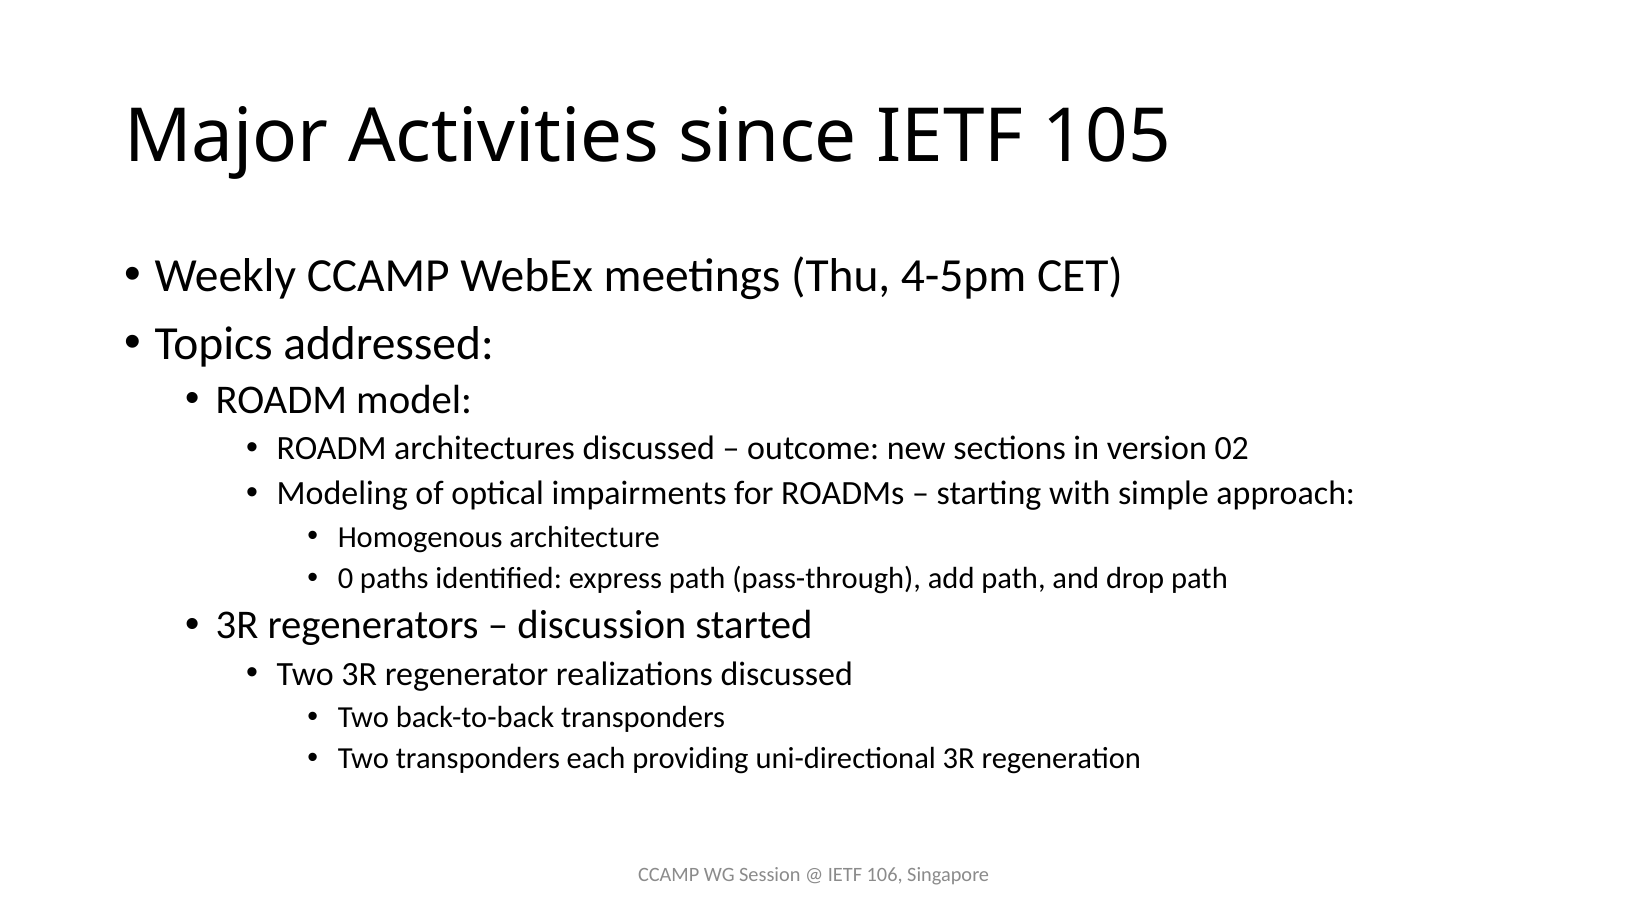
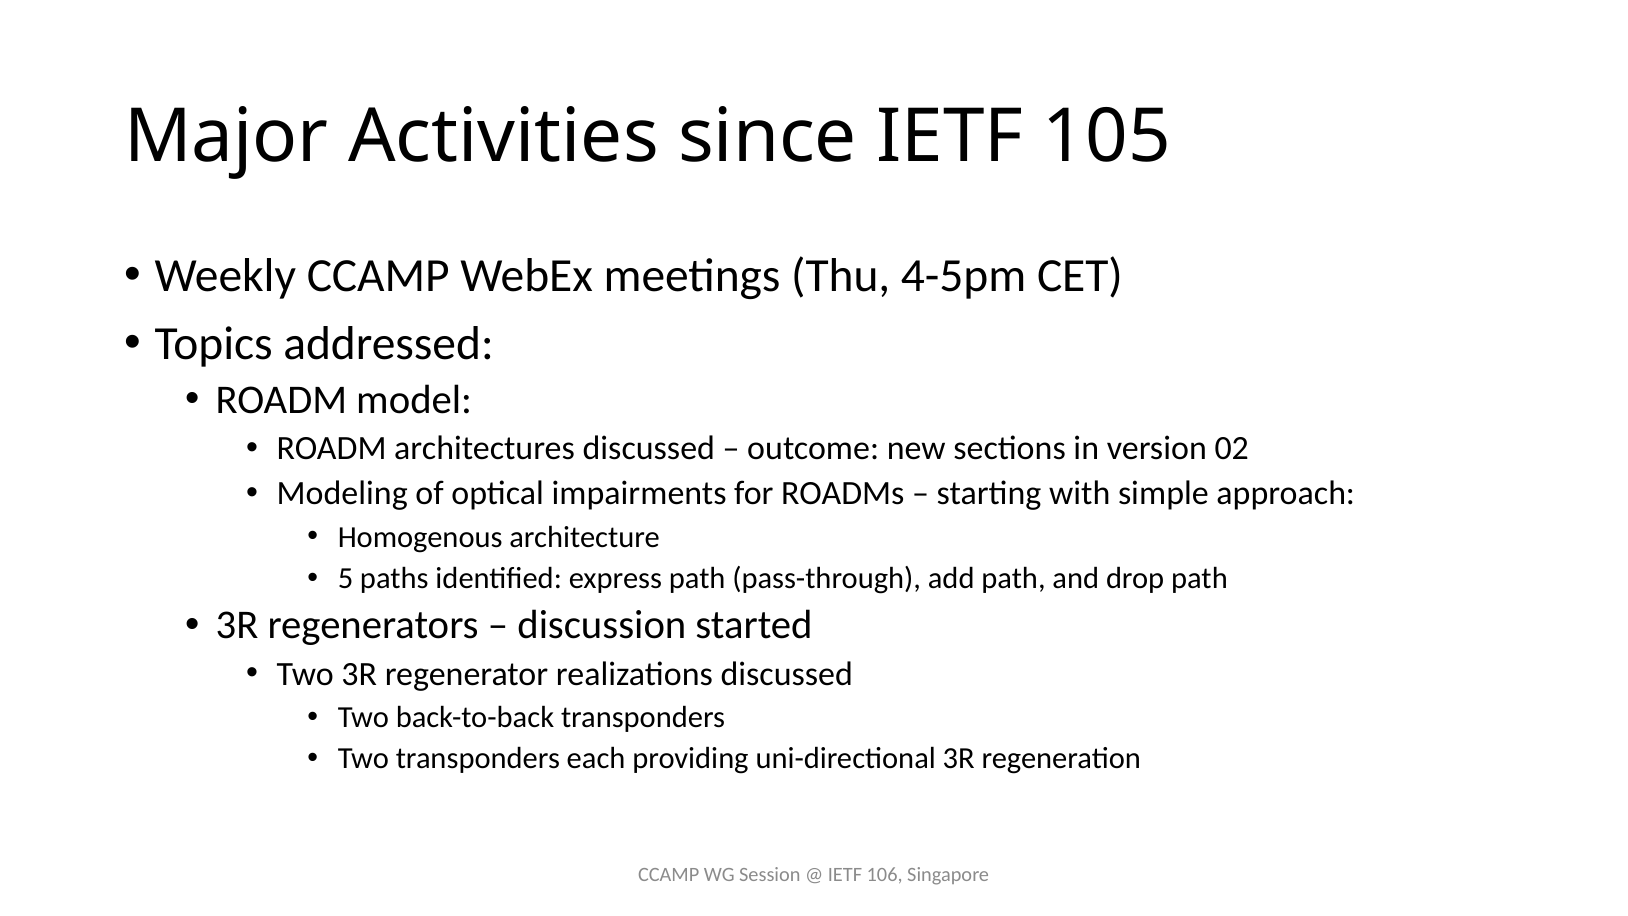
0: 0 -> 5 (346, 578)
